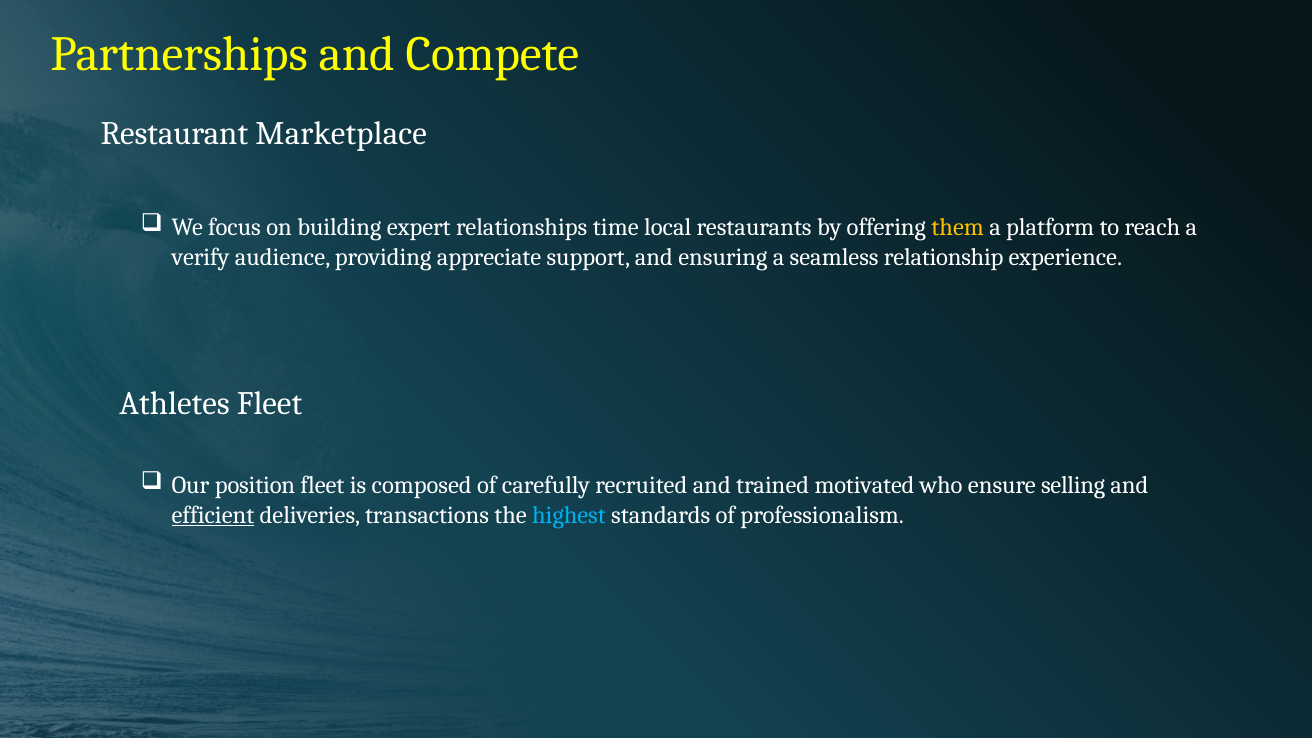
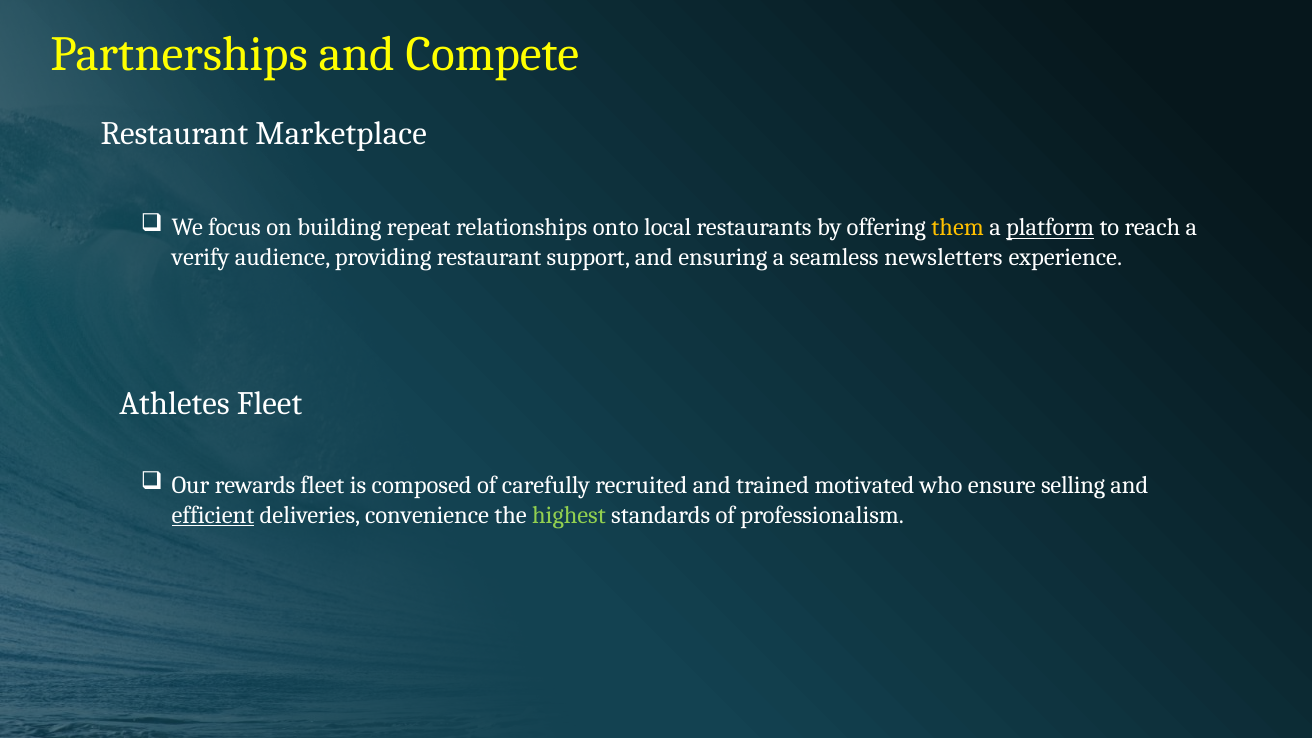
expert: expert -> repeat (419, 228)
time: time -> onto (616, 228)
platform underline: none -> present (1050, 228)
providing appreciate: appreciate -> restaurant (489, 257)
relationship: relationship -> newsletters (944, 257)
position: position -> rewards (255, 486)
transactions: transactions -> convenience (427, 515)
highest colour: light blue -> light green (569, 515)
